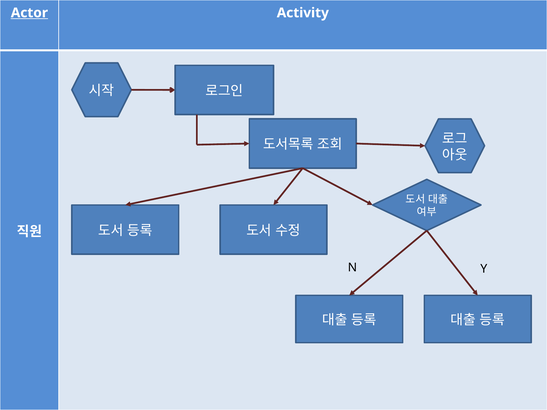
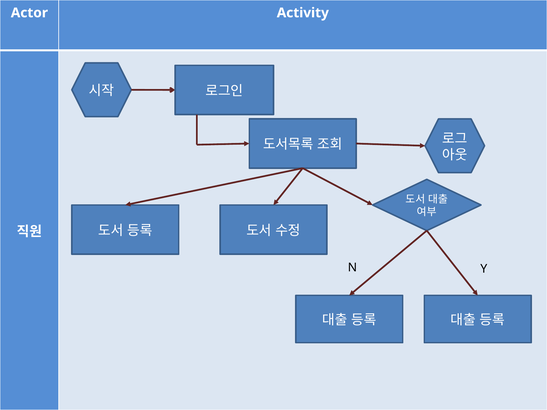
Actor underline: present -> none (29, 13)
